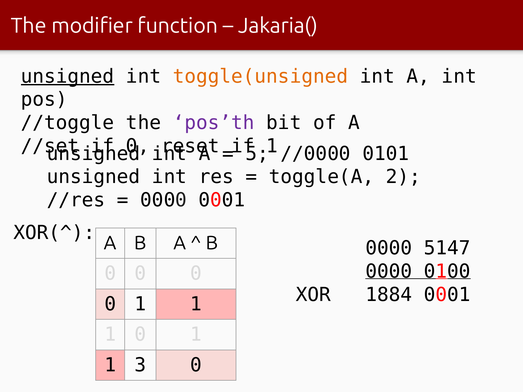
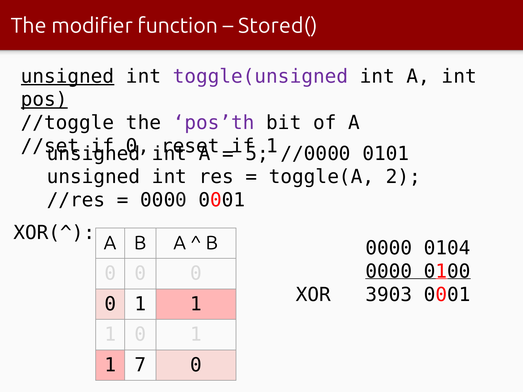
Jakaria(: Jakaria( -> Stored( (278, 26)
toggle(unsigned colour: orange -> purple (260, 76)
pos underline: none -> present (44, 100)
5147: 5147 -> 0104 (447, 248)
1884: 1884 -> 3903 (389, 295)
3: 3 -> 7 (140, 365)
